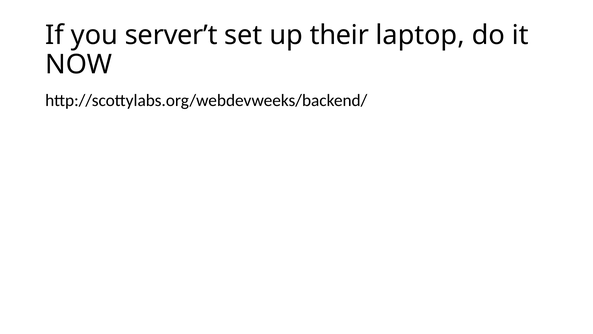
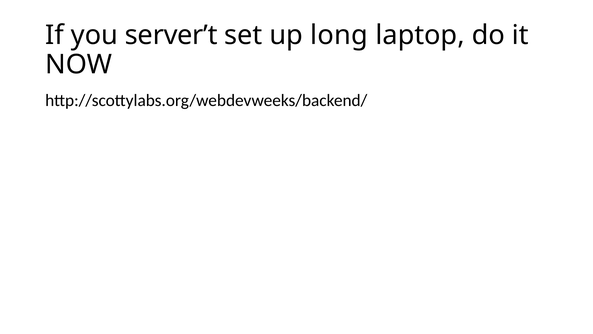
their: their -> long (339, 35)
